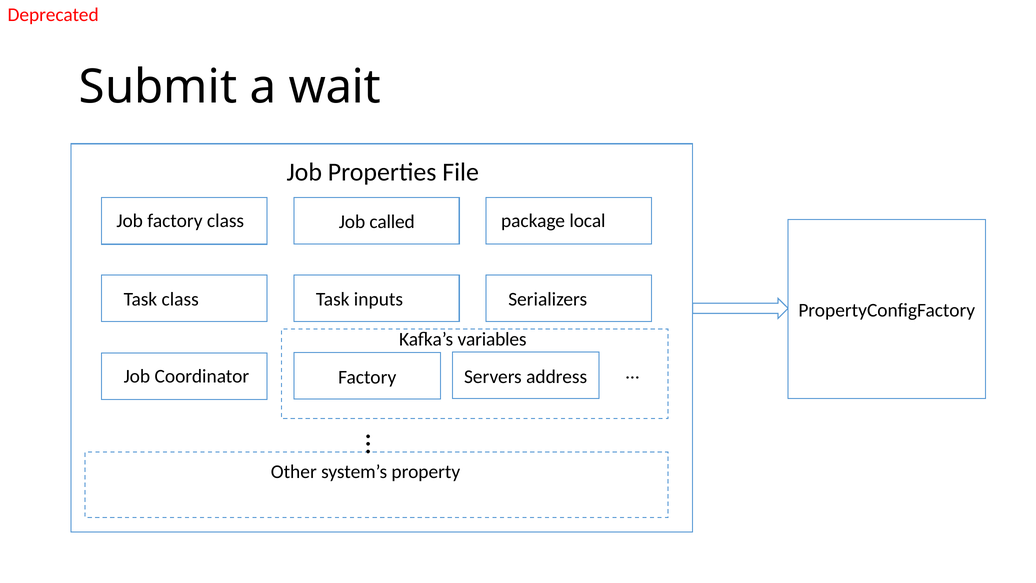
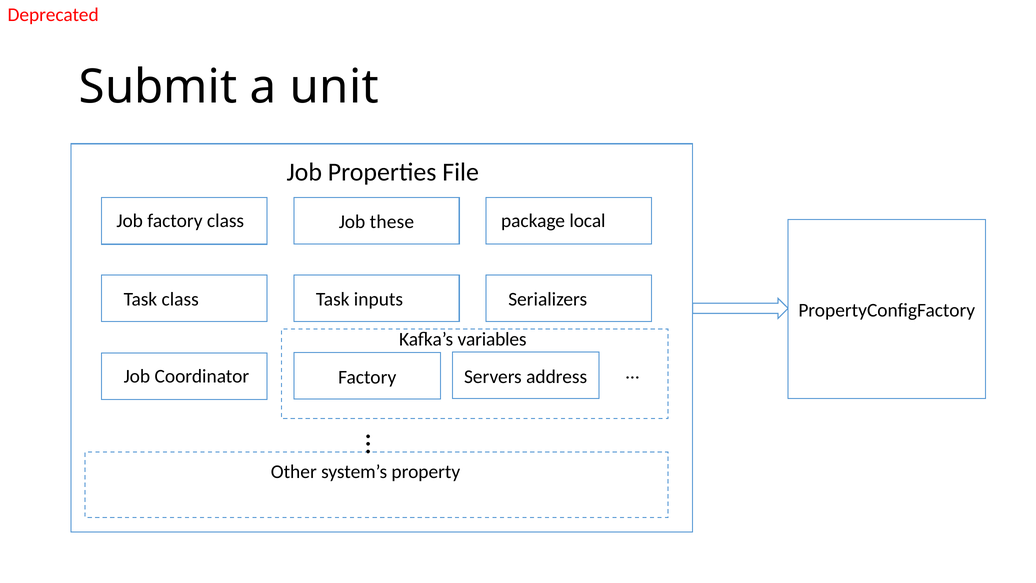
wait: wait -> unit (334, 87)
called: called -> these (392, 222)
